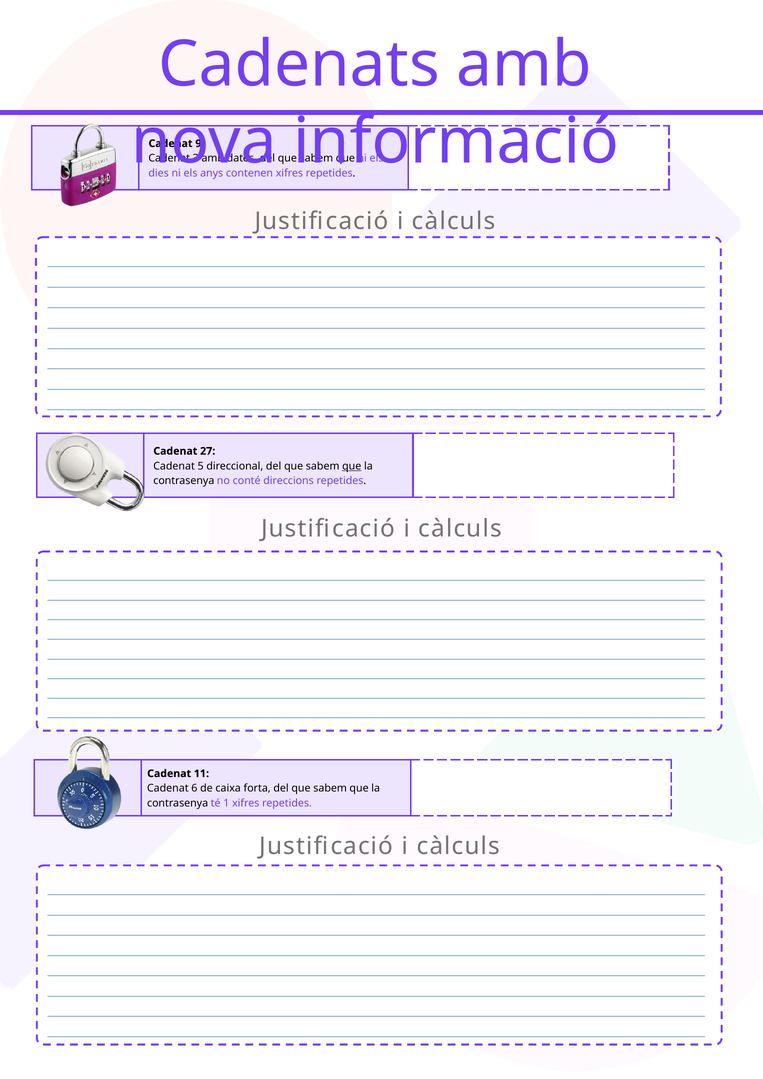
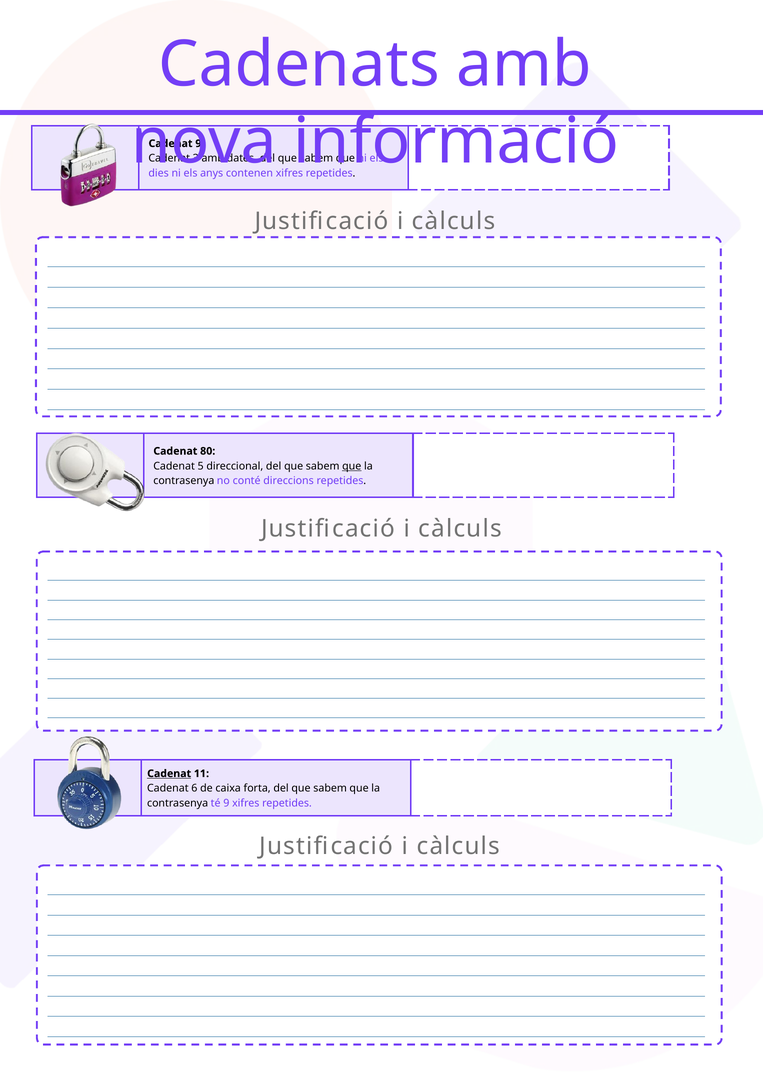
27: 27 -> 80 (208, 451)
Cadenat underline: none -> present (169, 774)
té 1: 1 -> 9 (226, 804)
